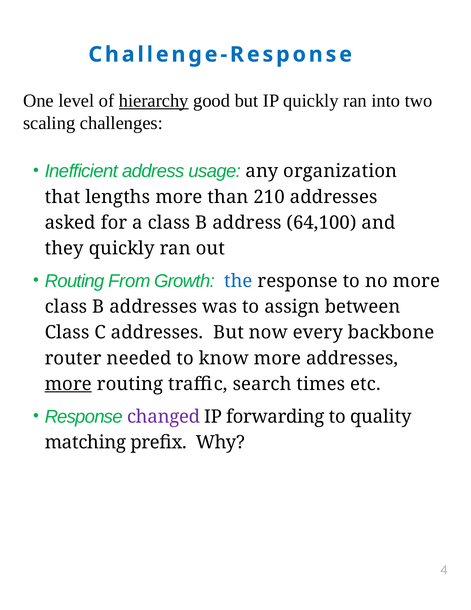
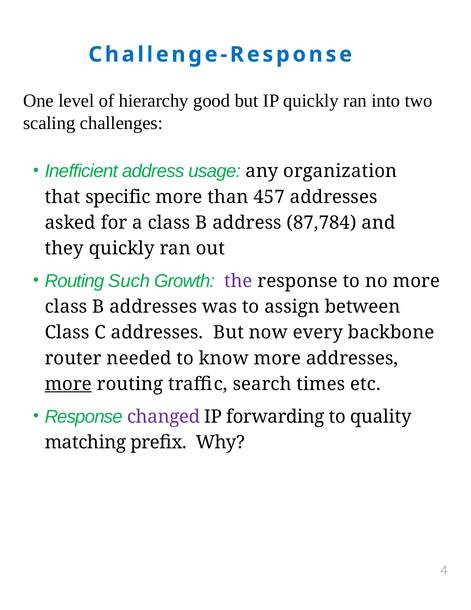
hierarchy underline: present -> none (154, 101)
lengths: lengths -> specific (118, 197)
210: 210 -> 457 (269, 197)
64,100: 64,100 -> 87,784 (321, 222)
From: From -> Such (129, 281)
the colour: blue -> purple (238, 281)
